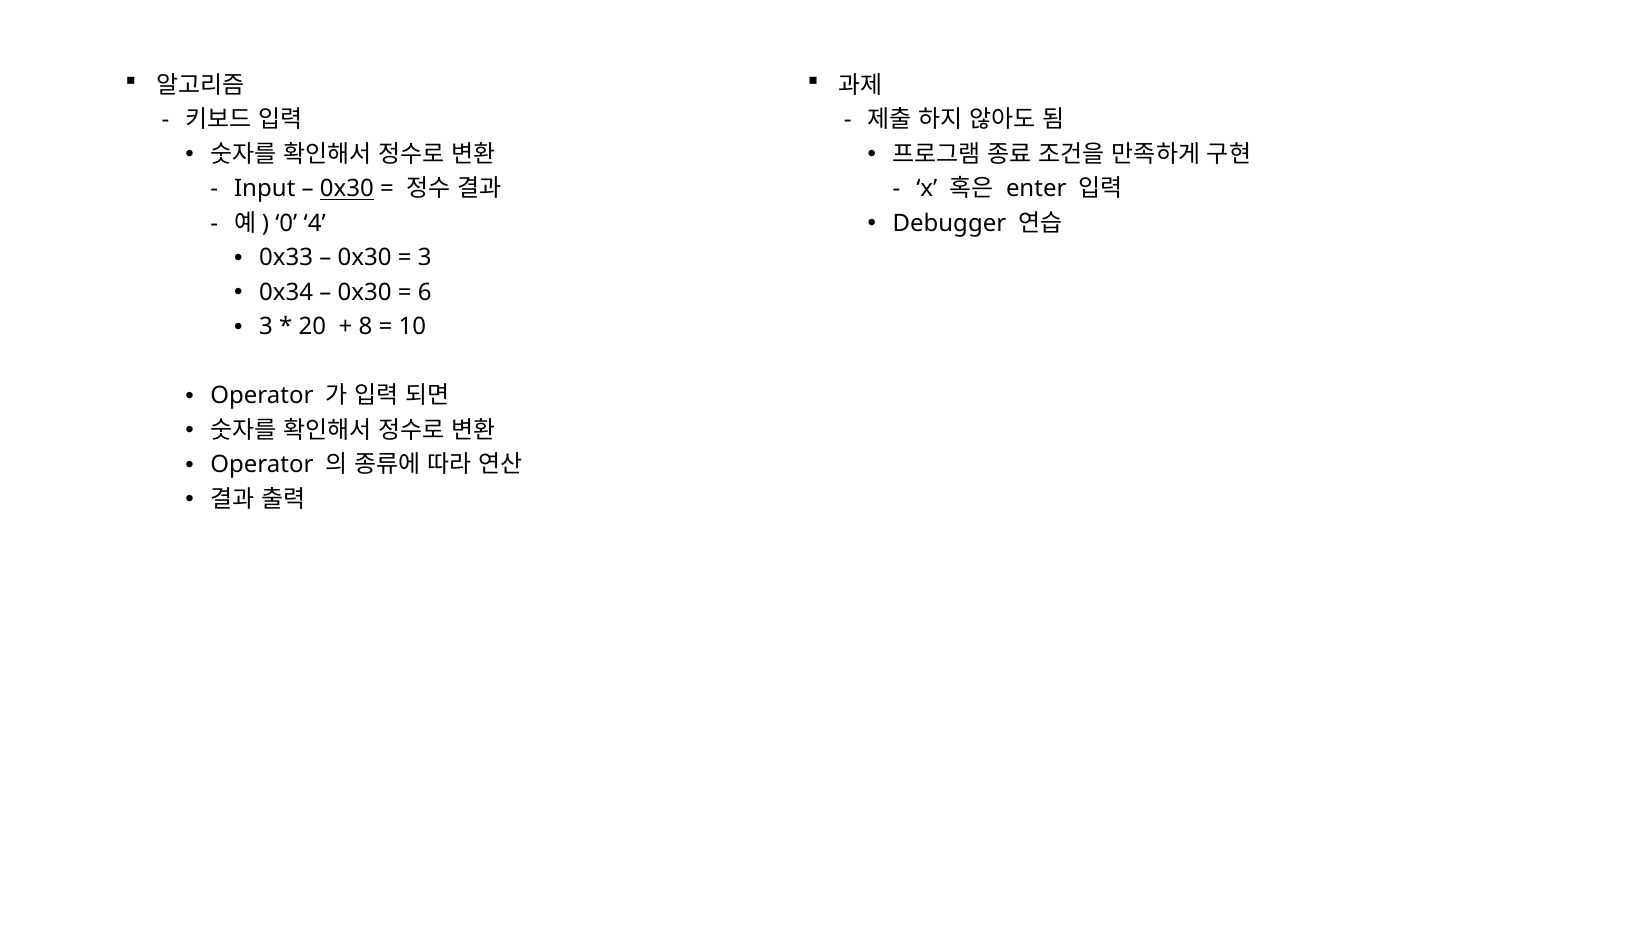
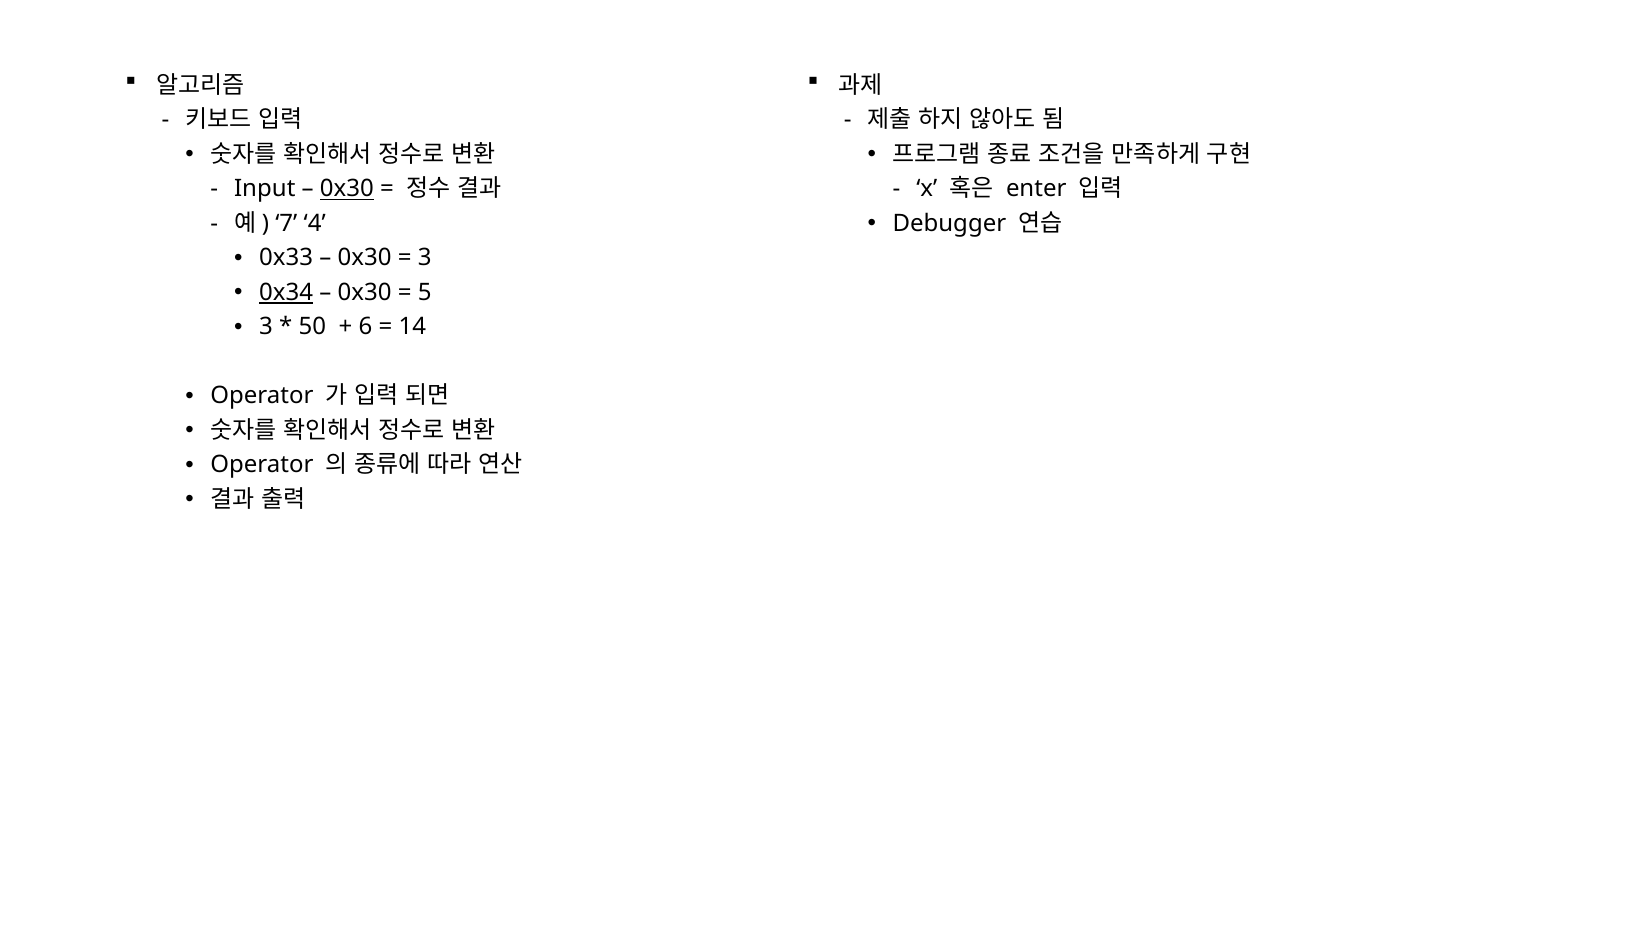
0: 0 -> 7 (286, 223)
0x34 underline: none -> present (286, 292)
6: 6 -> 5 (425, 292)
20: 20 -> 50 (312, 327)
8: 8 -> 6 (366, 327)
10: 10 -> 14 (412, 327)
